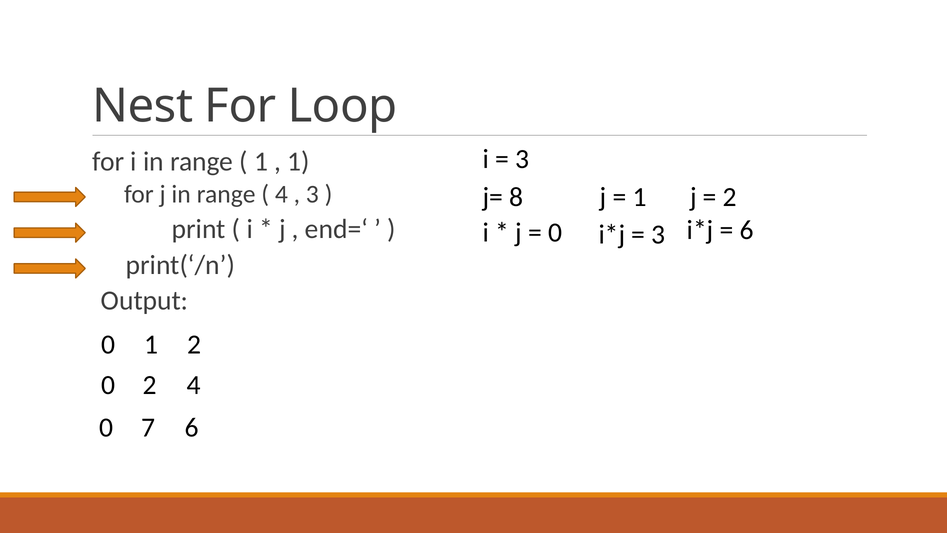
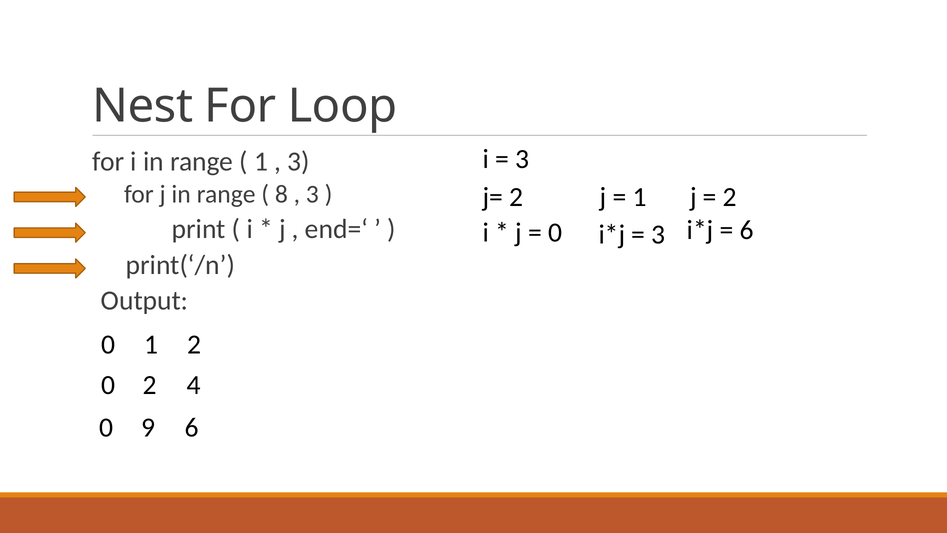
1: 1 -> 3 (299, 162)
4: 4 -> 8 (281, 194)
j= 8: 8 -> 2 (516, 197)
7: 7 -> 9 (148, 427)
